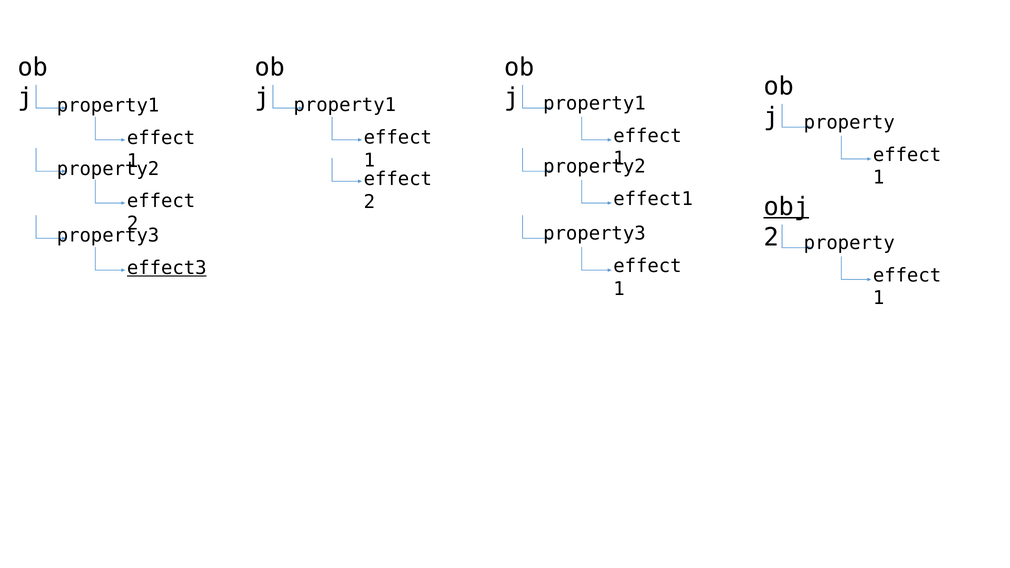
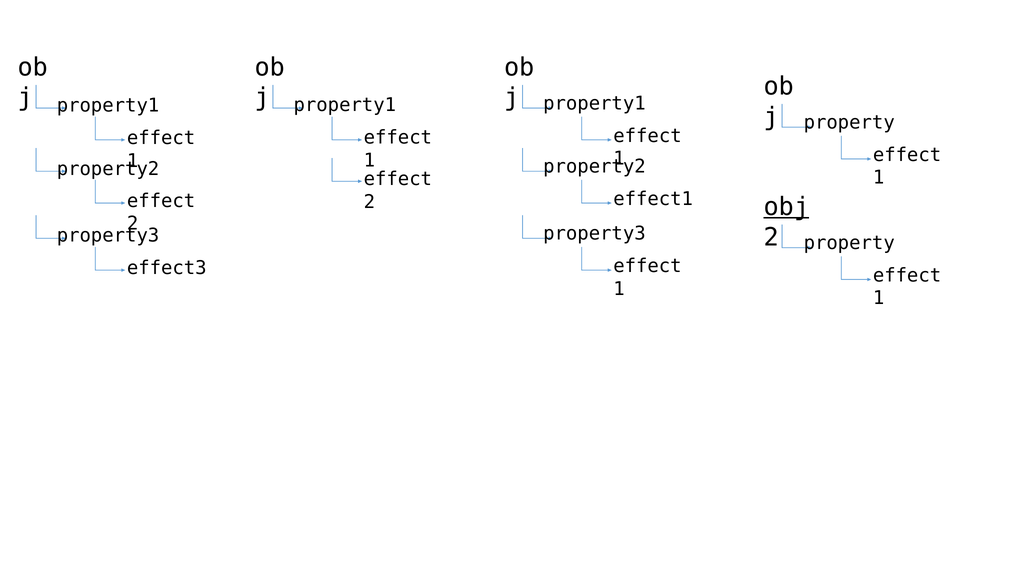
effect3 underline: present -> none (167, 268)
